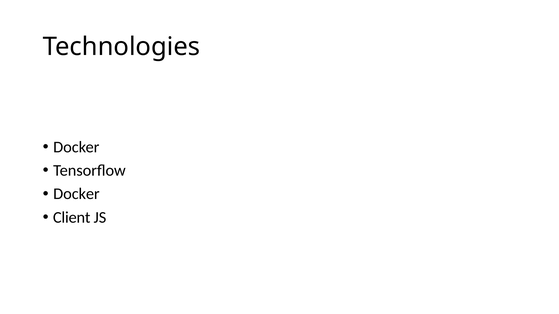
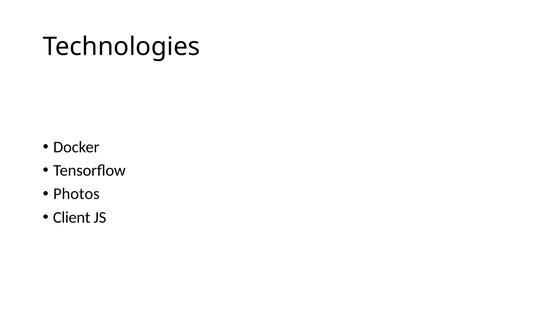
Docker: Docker -> Photos (76, 194)
